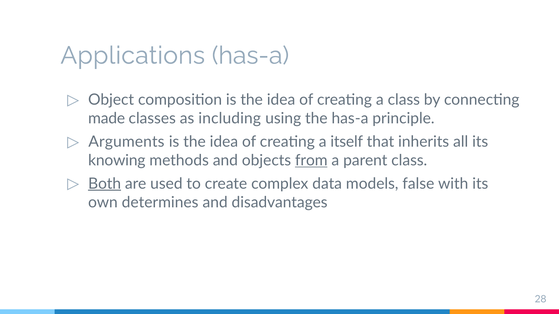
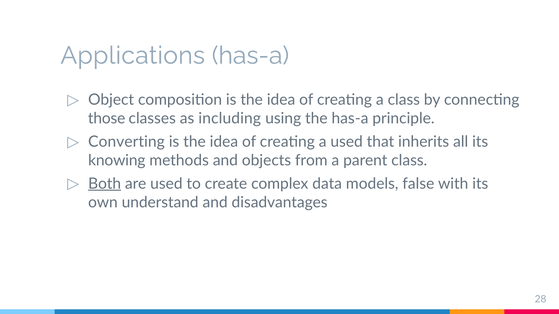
made: made -> those (107, 119)
Arguments: Arguments -> Converting (126, 142)
a itself: itself -> used (347, 142)
from underline: present -> none (311, 161)
determines: determines -> understand (160, 203)
